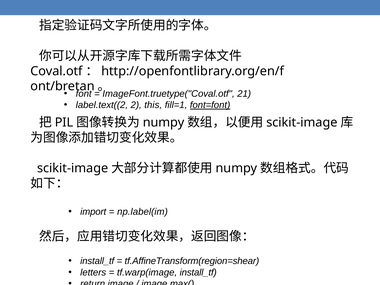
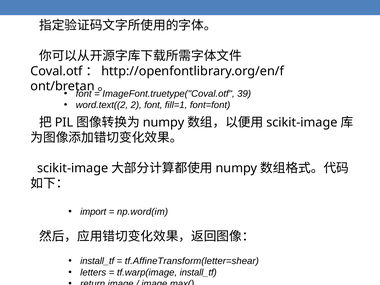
21: 21 -> 39 (244, 94)
label.text((2: label.text((2 -> word.text((2 (102, 105)
2 this: this -> font (153, 105)
font=font underline: present -> none (210, 105)
np.label(im: np.label(im -> np.word(im (142, 212)
tf.AffineTransform(region=shear: tf.AffineTransform(region=shear -> tf.AffineTransform(letter=shear (192, 261)
